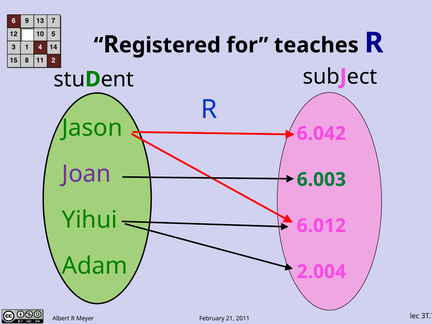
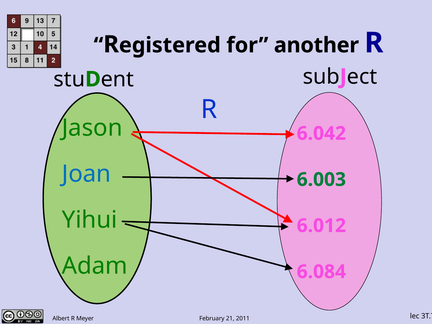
teaches: teaches -> another (316, 45)
Joan colour: purple -> blue (86, 174)
2.004: 2.004 -> 6.084 (321, 272)
